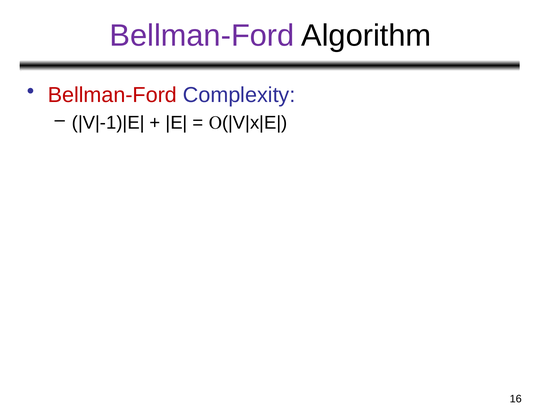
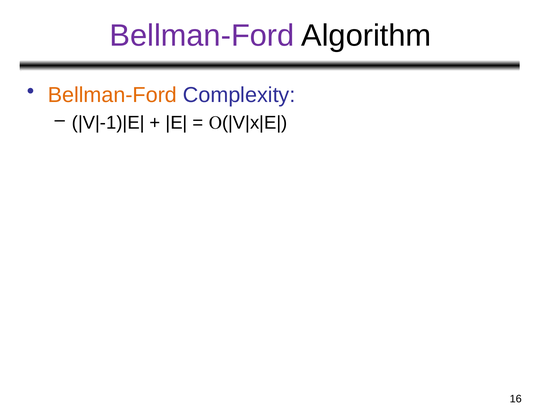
Bellman-Ford colour: red -> orange (112, 95)
